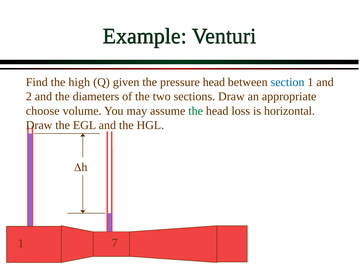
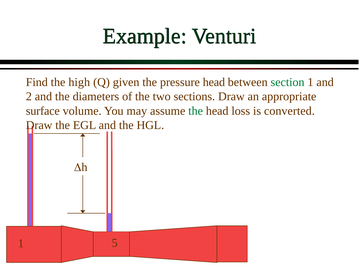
section colour: blue -> green (288, 82)
choose: choose -> surface (43, 111)
horizontal: horizontal -> converted (289, 111)
7: 7 -> 5 (115, 243)
